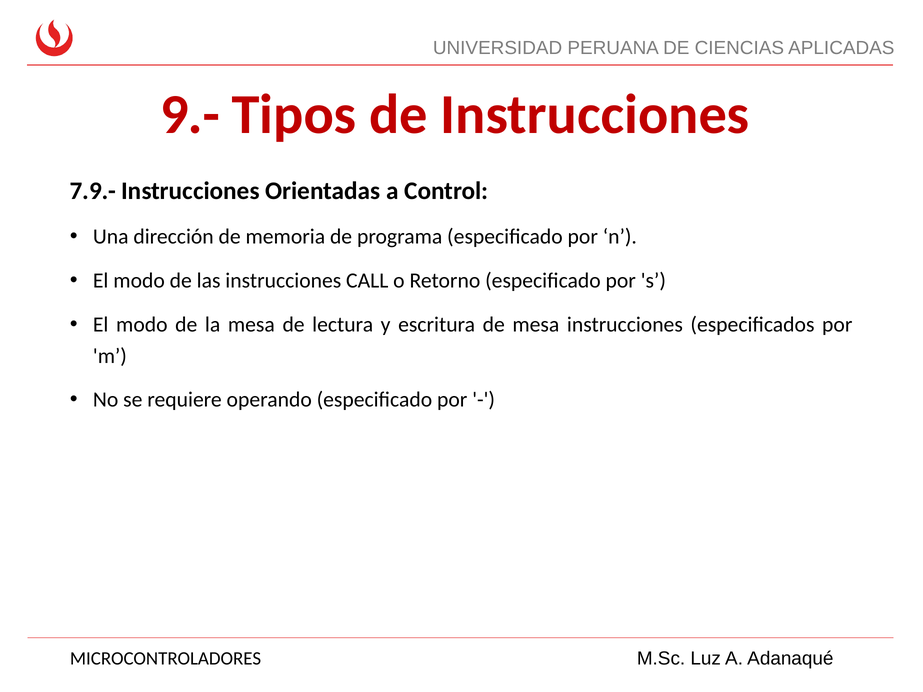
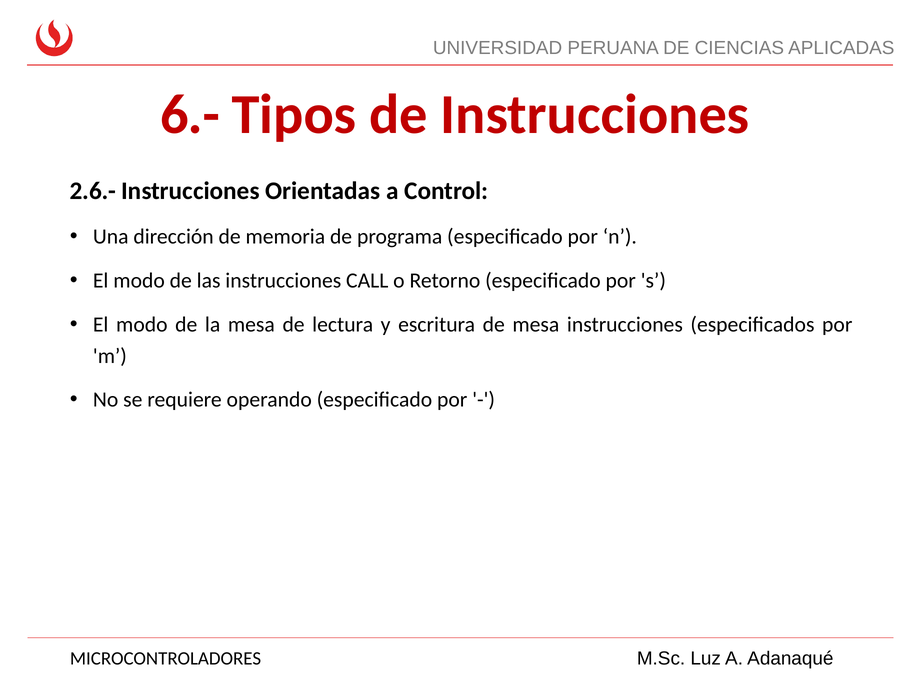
9.-: 9.- -> 6.- (190, 115)
7.9.-: 7.9.- -> 2.6.- (93, 191)
